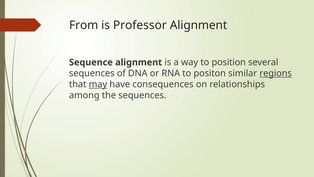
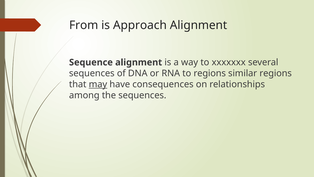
Professor: Professor -> Approach (140, 25)
position: position -> xxxxxxx (229, 62)
to positon: positon -> regions (210, 73)
regions underline: present -> none (276, 73)
